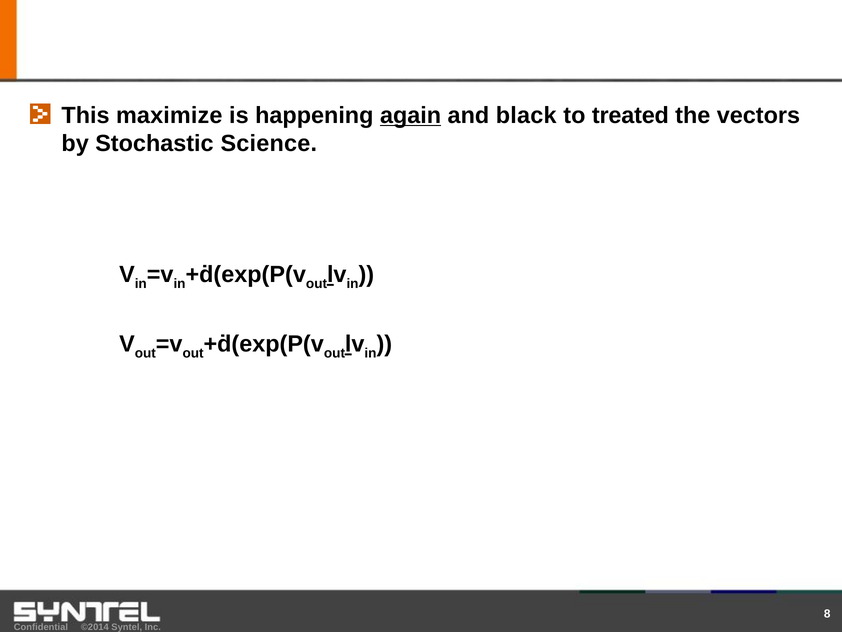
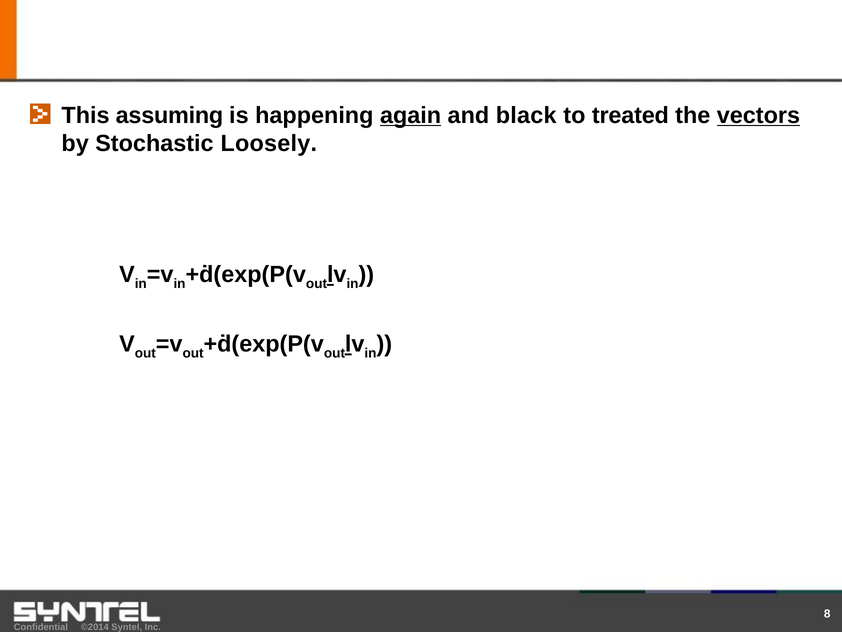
maximize: maximize -> assuming (169, 115)
vectors underline: none -> present (758, 115)
Science: Science -> Loosely (269, 143)
